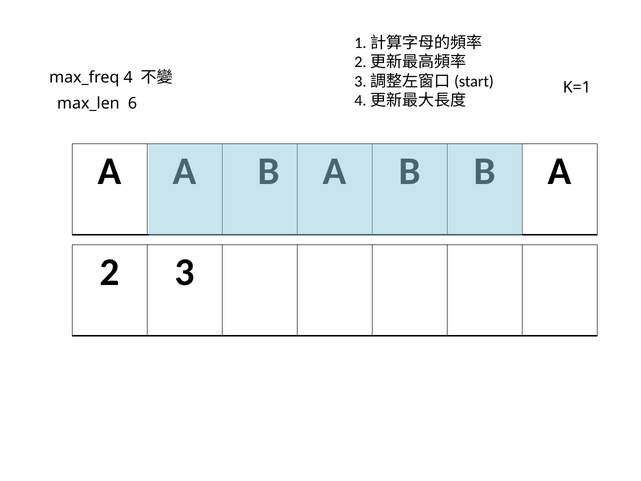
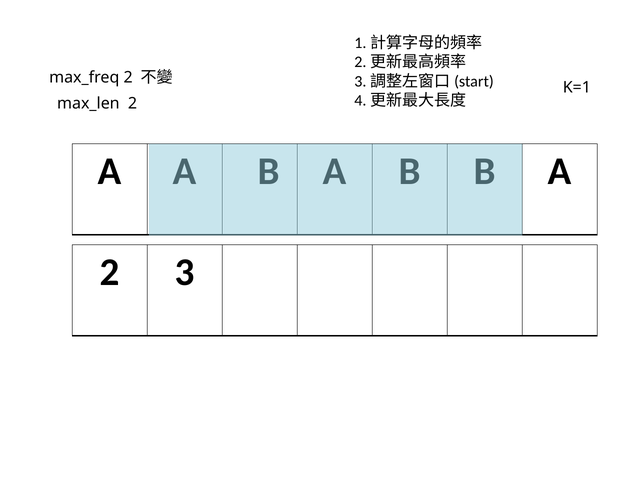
max_freq 4: 4 -> 2 (128, 78)
max_len 6: 6 -> 2 (133, 103)
